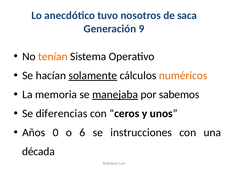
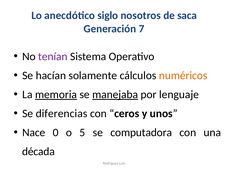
tuvo: tuvo -> siglo (108, 15)
9: 9 -> 7 (142, 29)
tenían colour: orange -> purple (53, 57)
solamente underline: present -> none (93, 76)
memoria underline: none -> present (56, 95)
sabemos: sabemos -> lenguaje (179, 95)
Años: Años -> Nace (34, 133)
6: 6 -> 5 (82, 133)
instrucciones: instrucciones -> computadora (141, 133)
